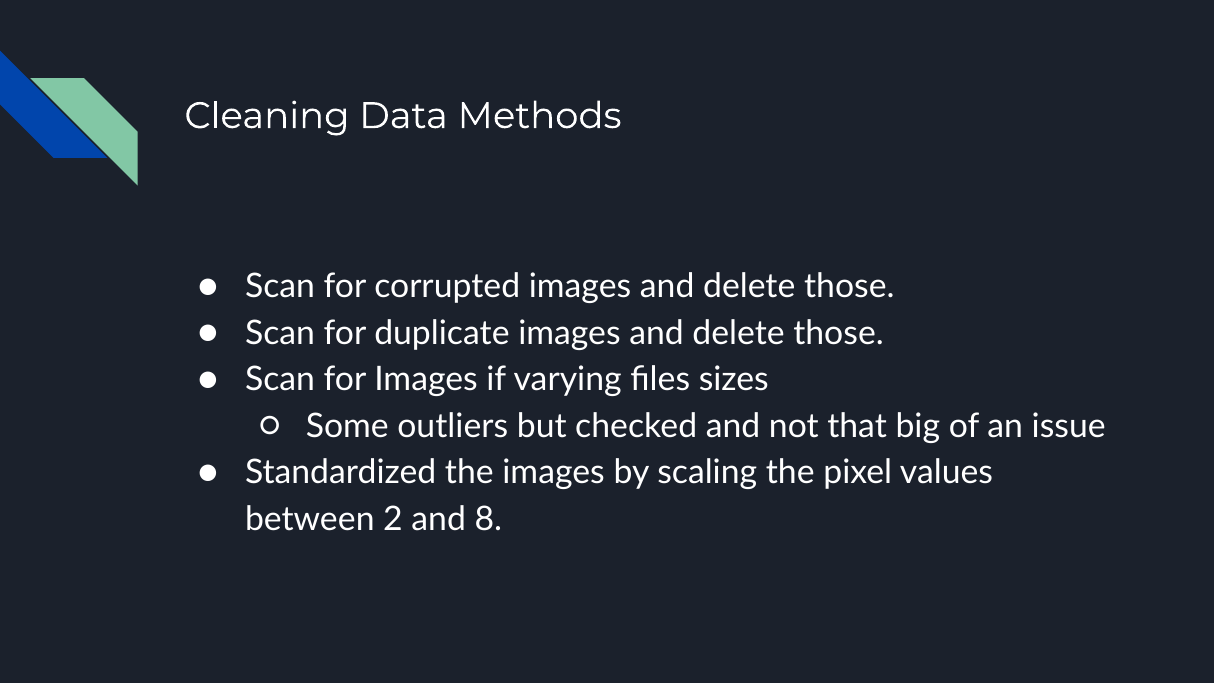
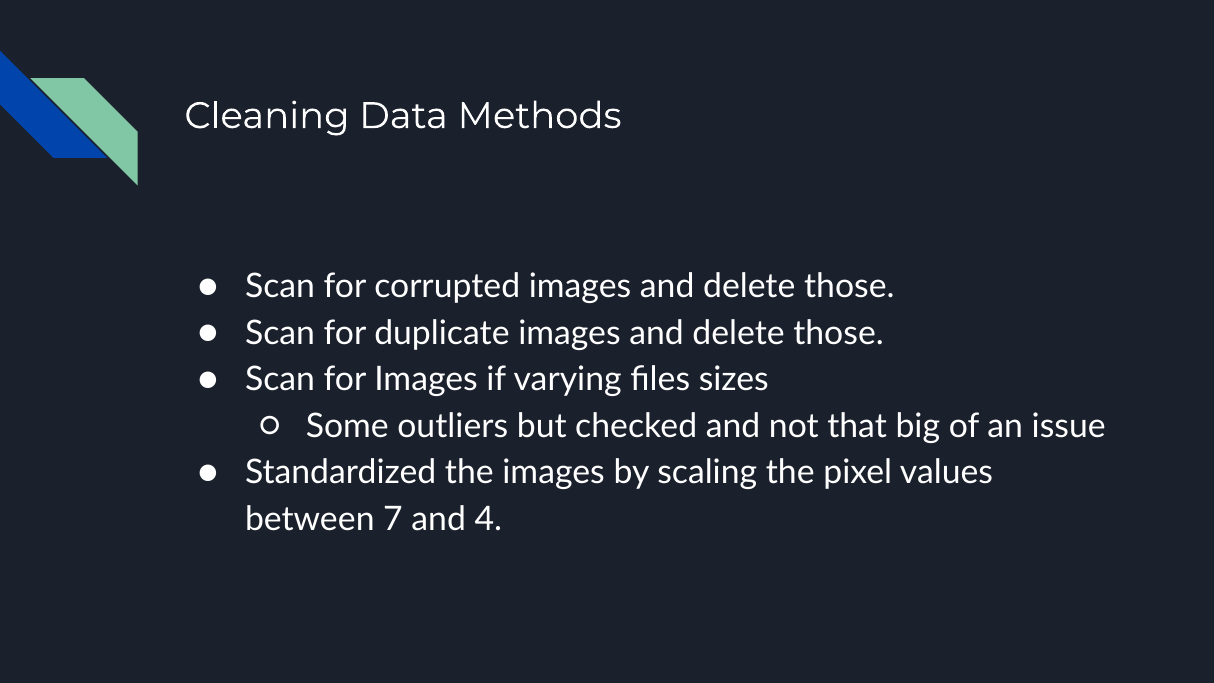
2: 2 -> 7 (393, 519)
8: 8 -> 4 (488, 519)
